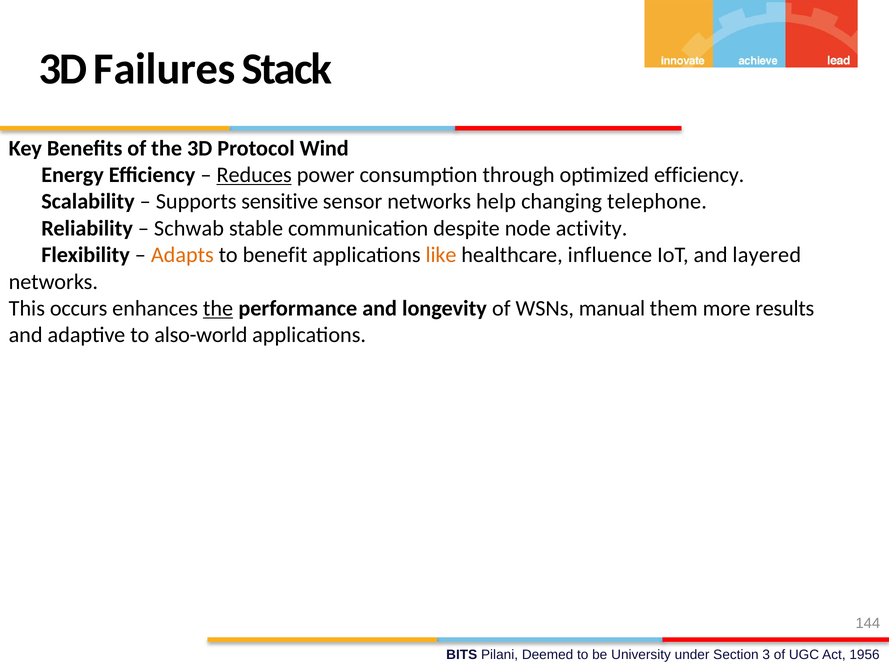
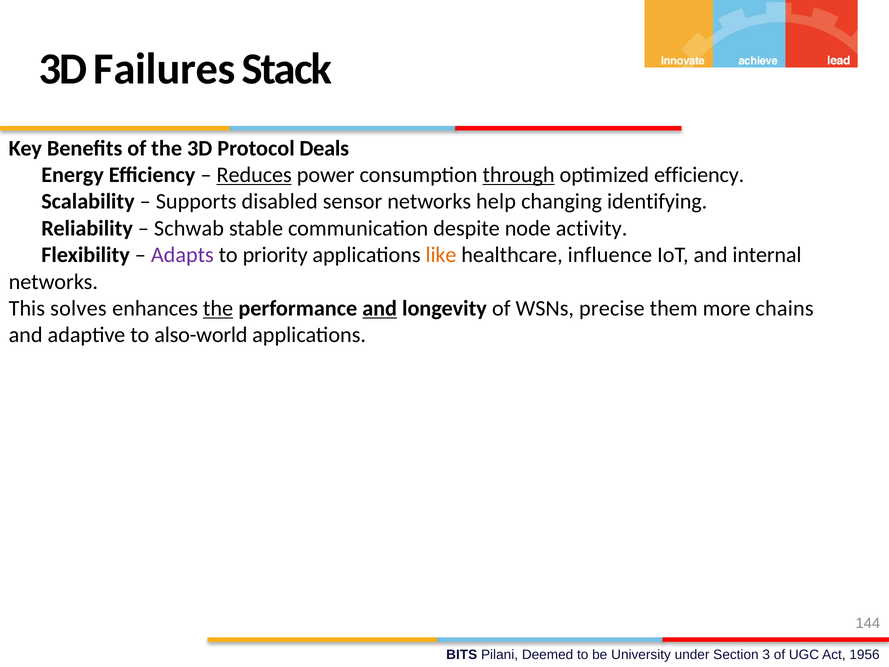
Wind: Wind -> Deals (324, 148)
through underline: none -> present (519, 175)
sensitive: sensitive -> disabled (280, 202)
telephone: telephone -> identifying (657, 202)
Adapts colour: orange -> purple (182, 255)
benefit: benefit -> priority (275, 255)
layered: layered -> internal (767, 255)
occurs: occurs -> solves (78, 308)
and underline: none -> present (380, 308)
manual: manual -> precise (612, 308)
results: results -> chains (785, 308)
